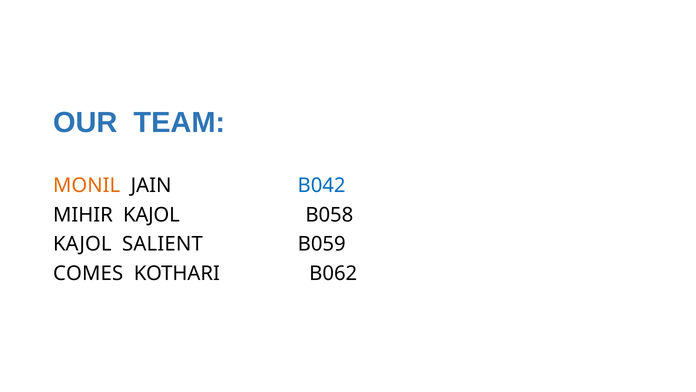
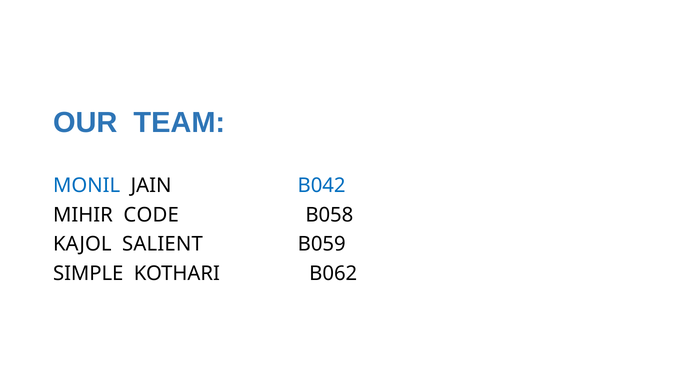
MONIL colour: orange -> blue (87, 185)
MIHIR KAJOL: KAJOL -> CODE (151, 215)
COMES: COMES -> SIMPLE (88, 273)
